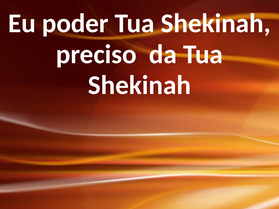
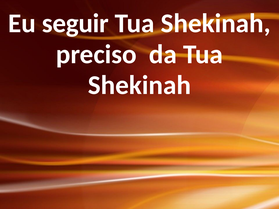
poder: poder -> seguir (75, 23)
